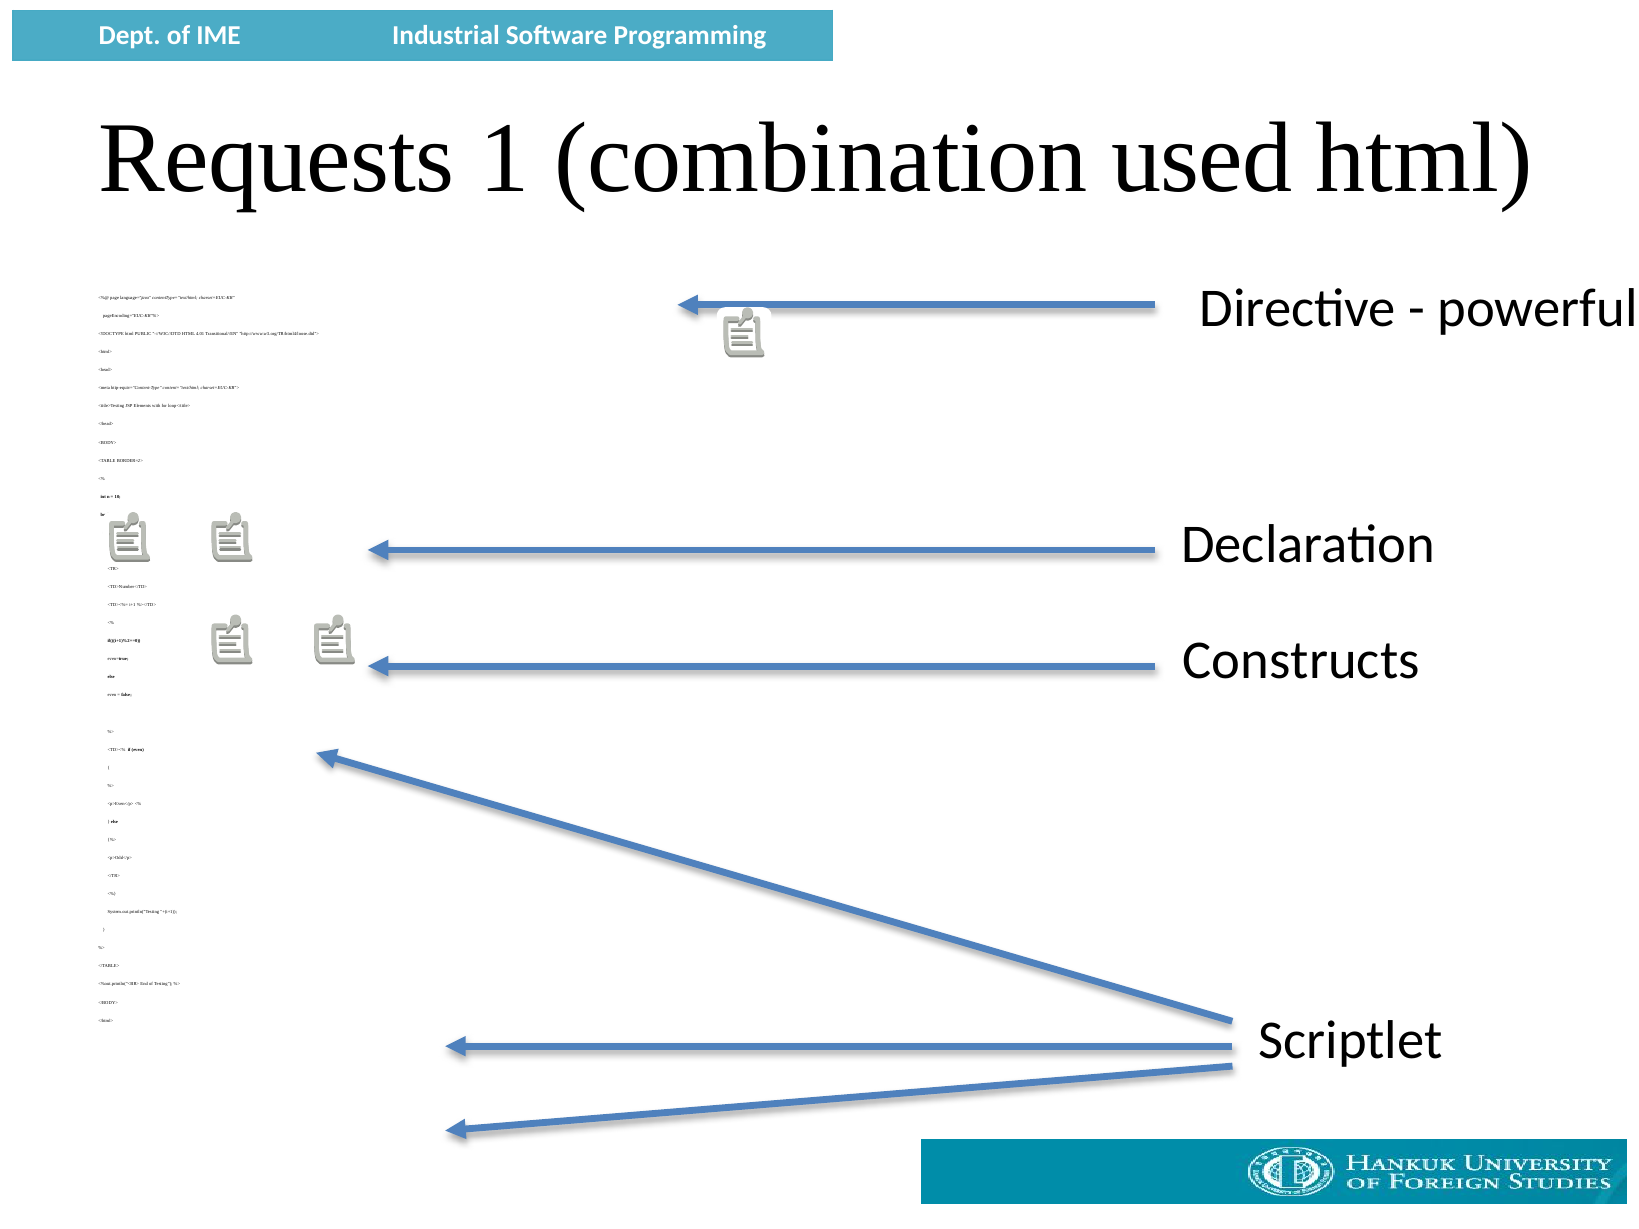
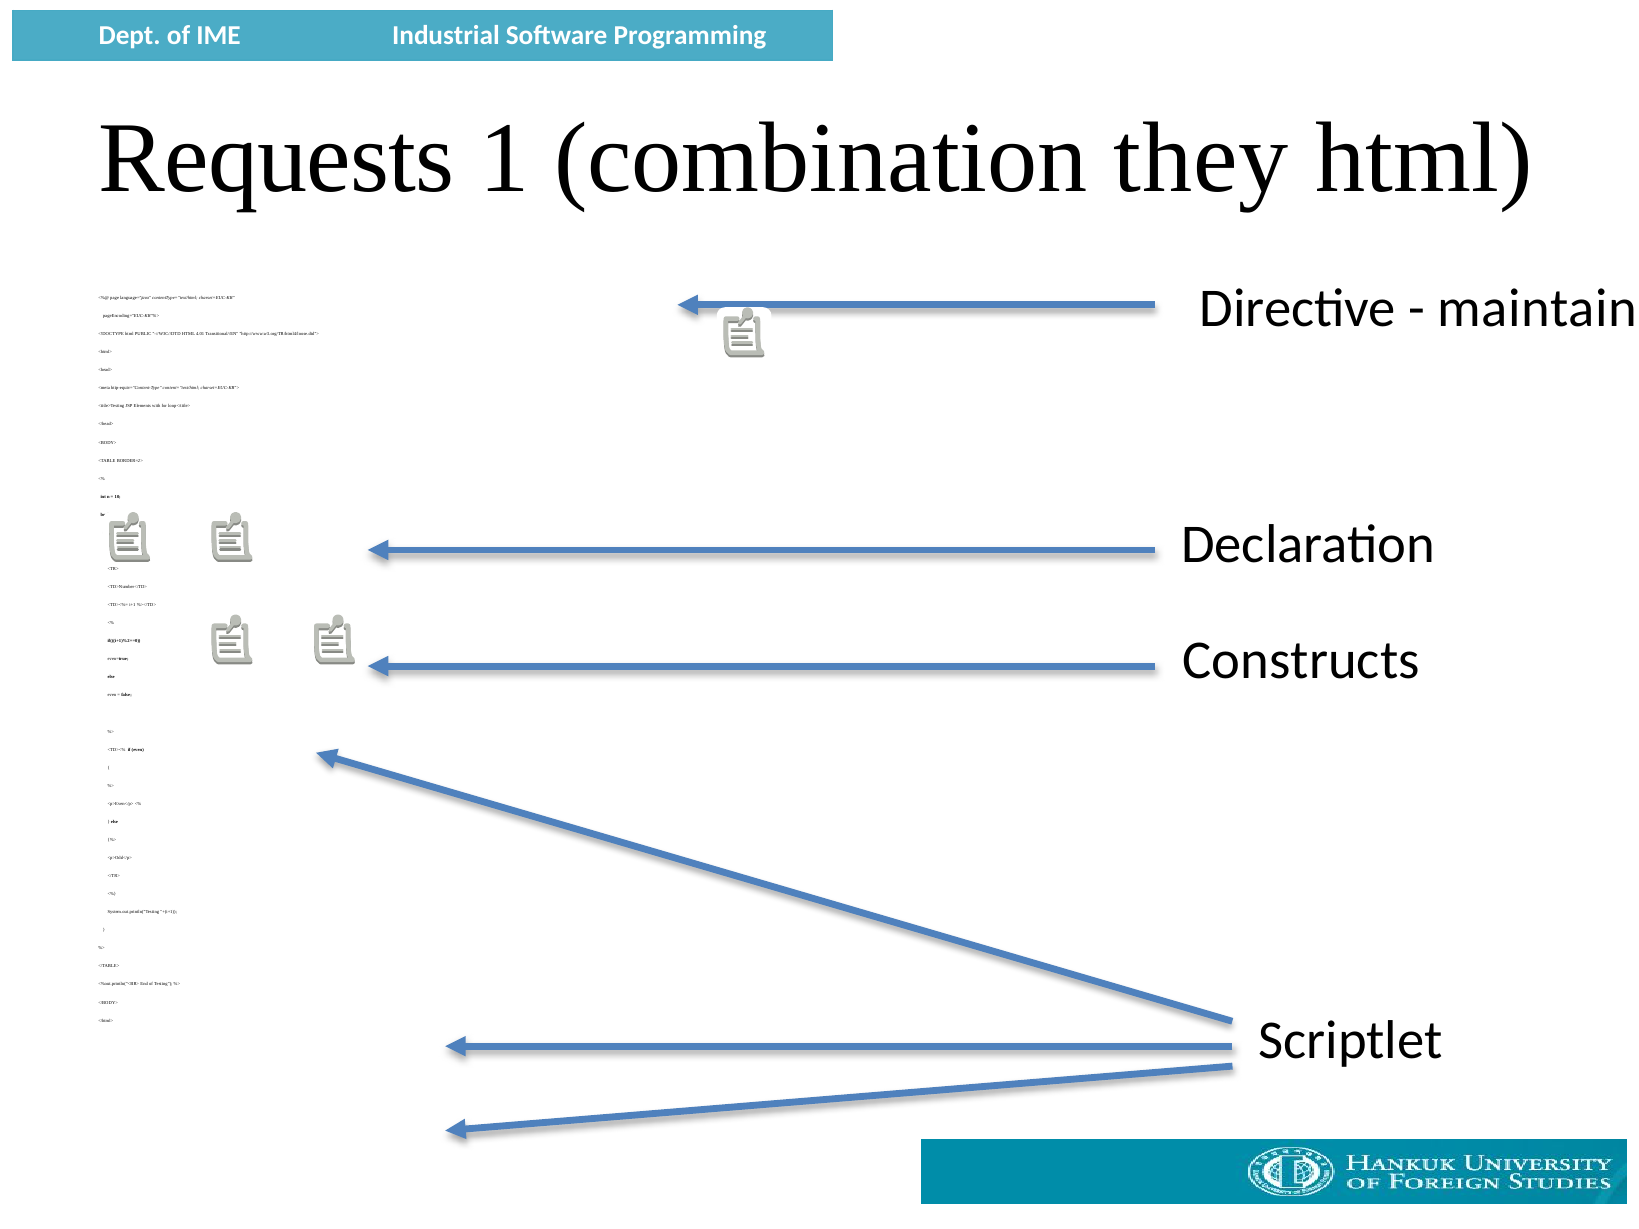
used: used -> they (1201, 159)
powerful: powerful -> maintain (1537, 308)
